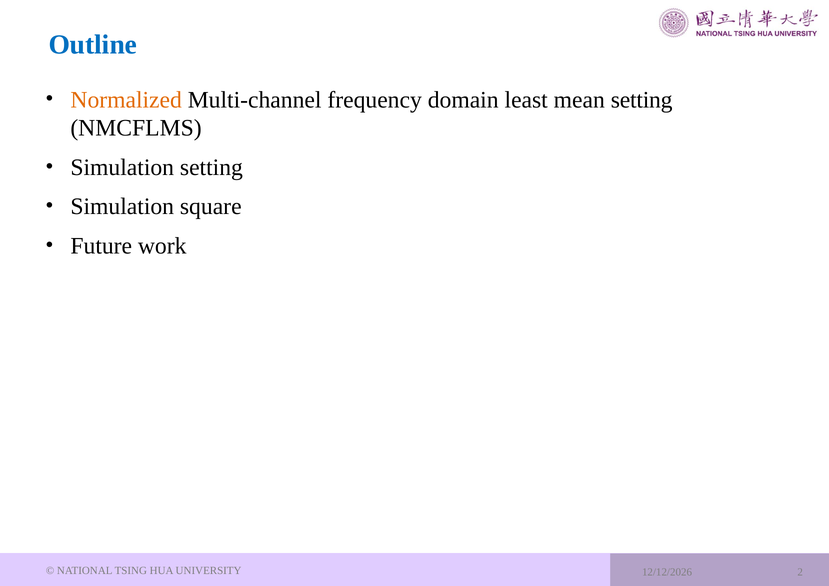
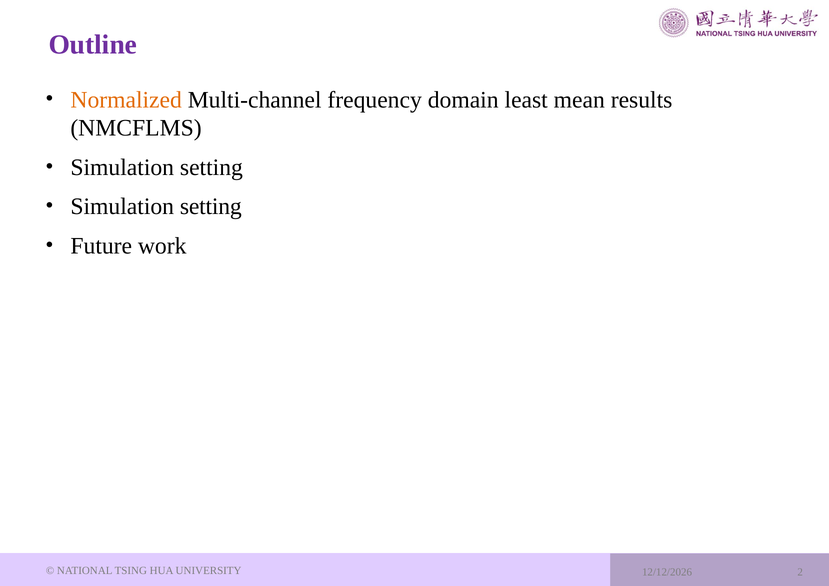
Outline colour: blue -> purple (93, 45)
mean setting: setting -> results (642, 100)
square: square -> setting (211, 207)
